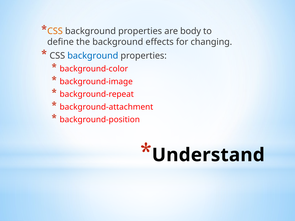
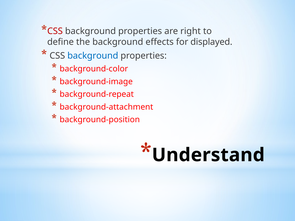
CSS colour: orange -> red (55, 31)
body: body -> right (191, 31)
changing: changing -> displayed (211, 42)
